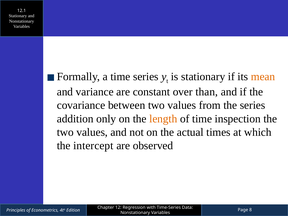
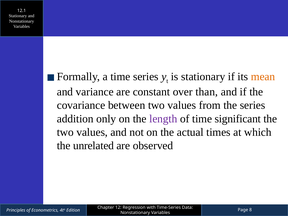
length colour: orange -> purple (163, 119)
inspection: inspection -> significant (238, 119)
intercept: intercept -> unrelated (94, 146)
